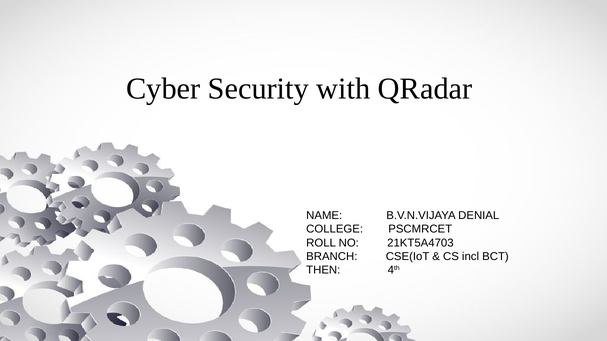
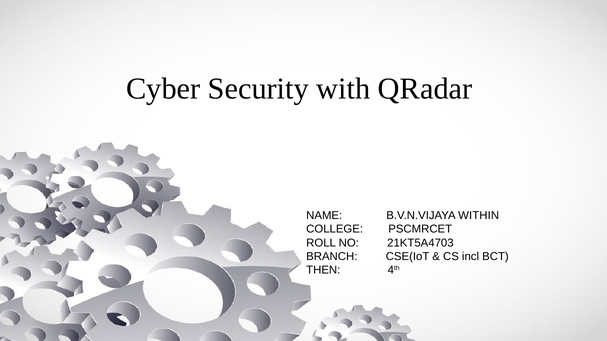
DENIAL: DENIAL -> WITHIN (479, 216)
